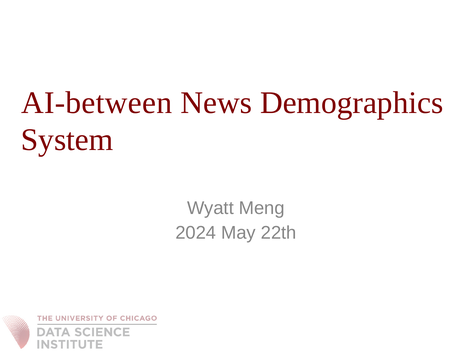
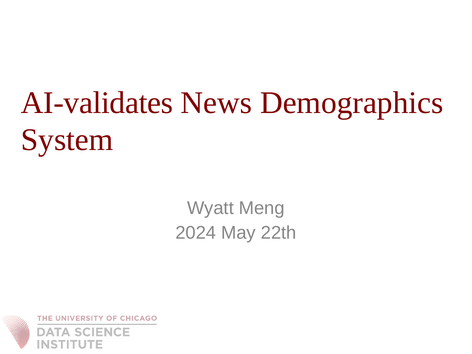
AI-between: AI-between -> AI-validates (97, 103)
